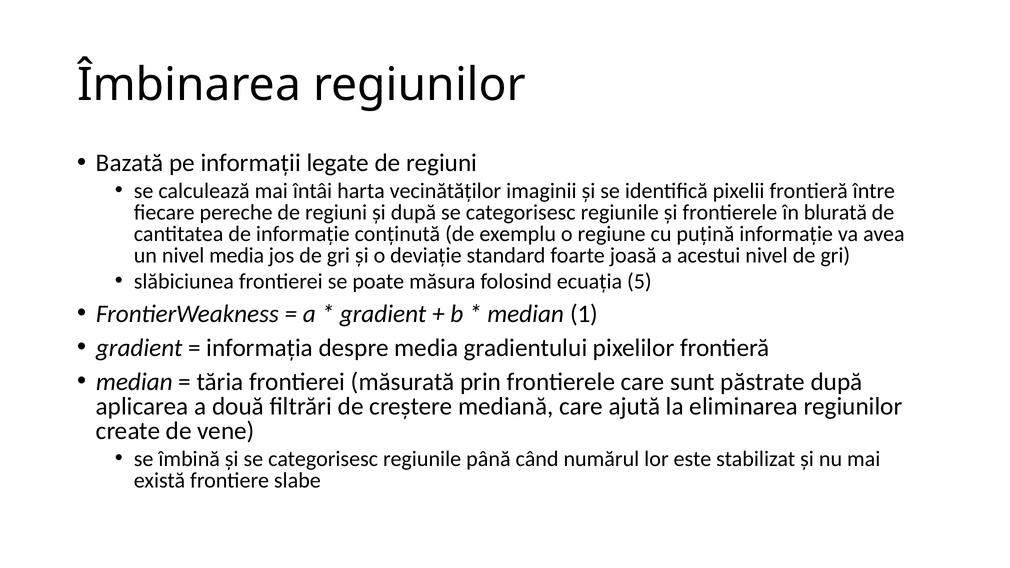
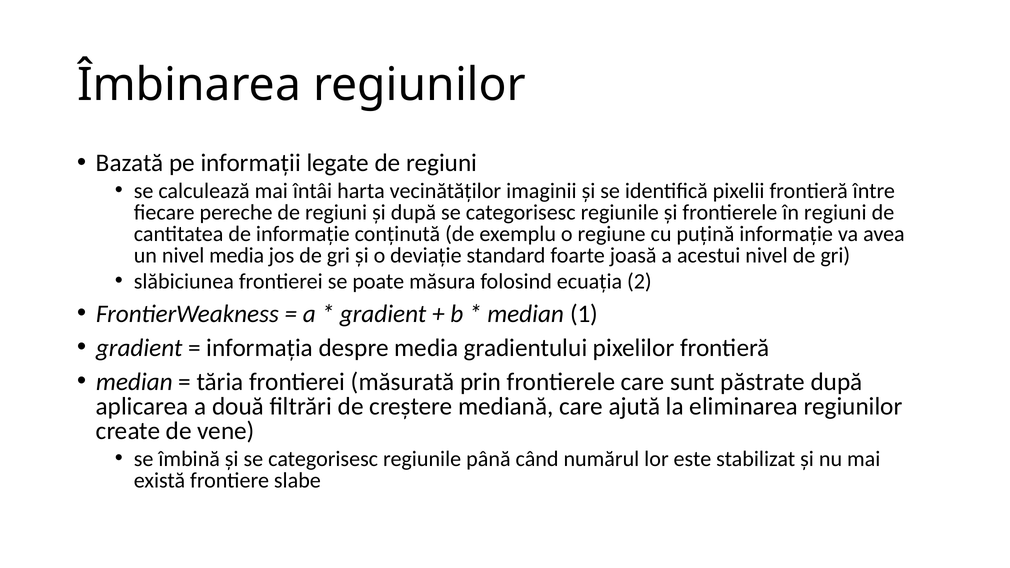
în blurată: blurată -> regiuni (835, 212)
5: 5 -> 2 (639, 282)
